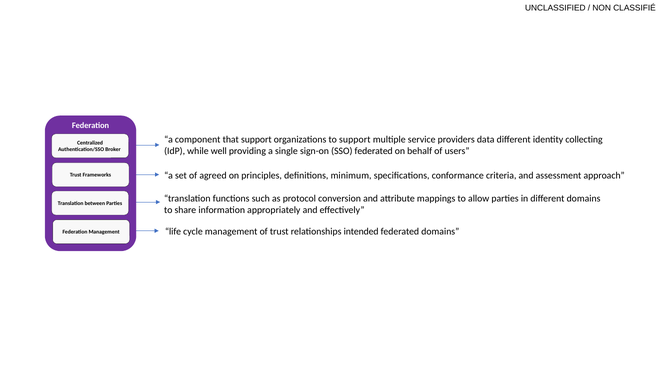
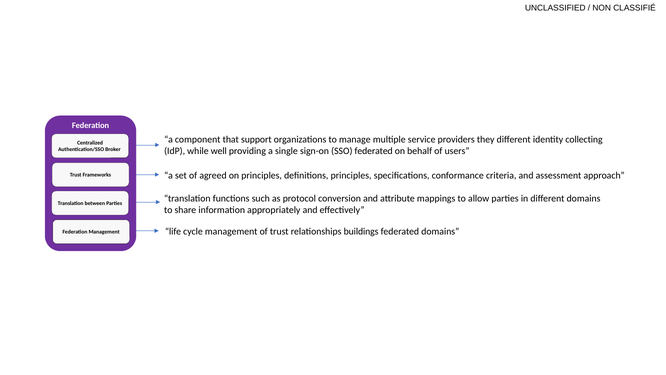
to support: support -> manage (355, 139)
data: data -> they (486, 139)
definitions minimum: minimum -> principles (351, 175)
intended: intended -> buildings (361, 231)
